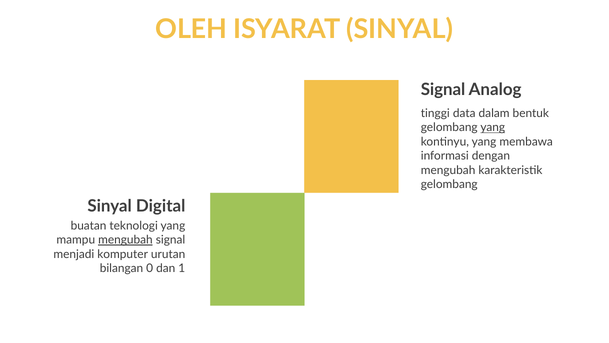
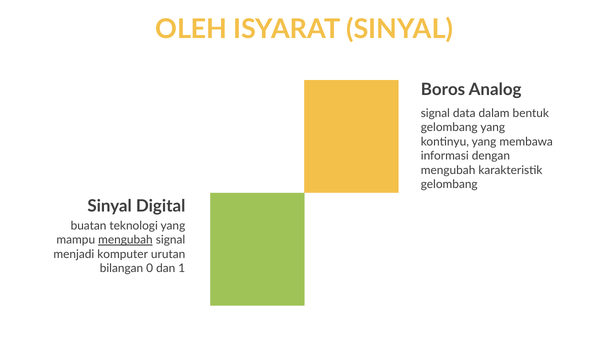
Signal: Signal -> Boros (443, 89)
tinggi: tinggi -> signal (435, 113)
yang underline: present -> none (493, 127)
